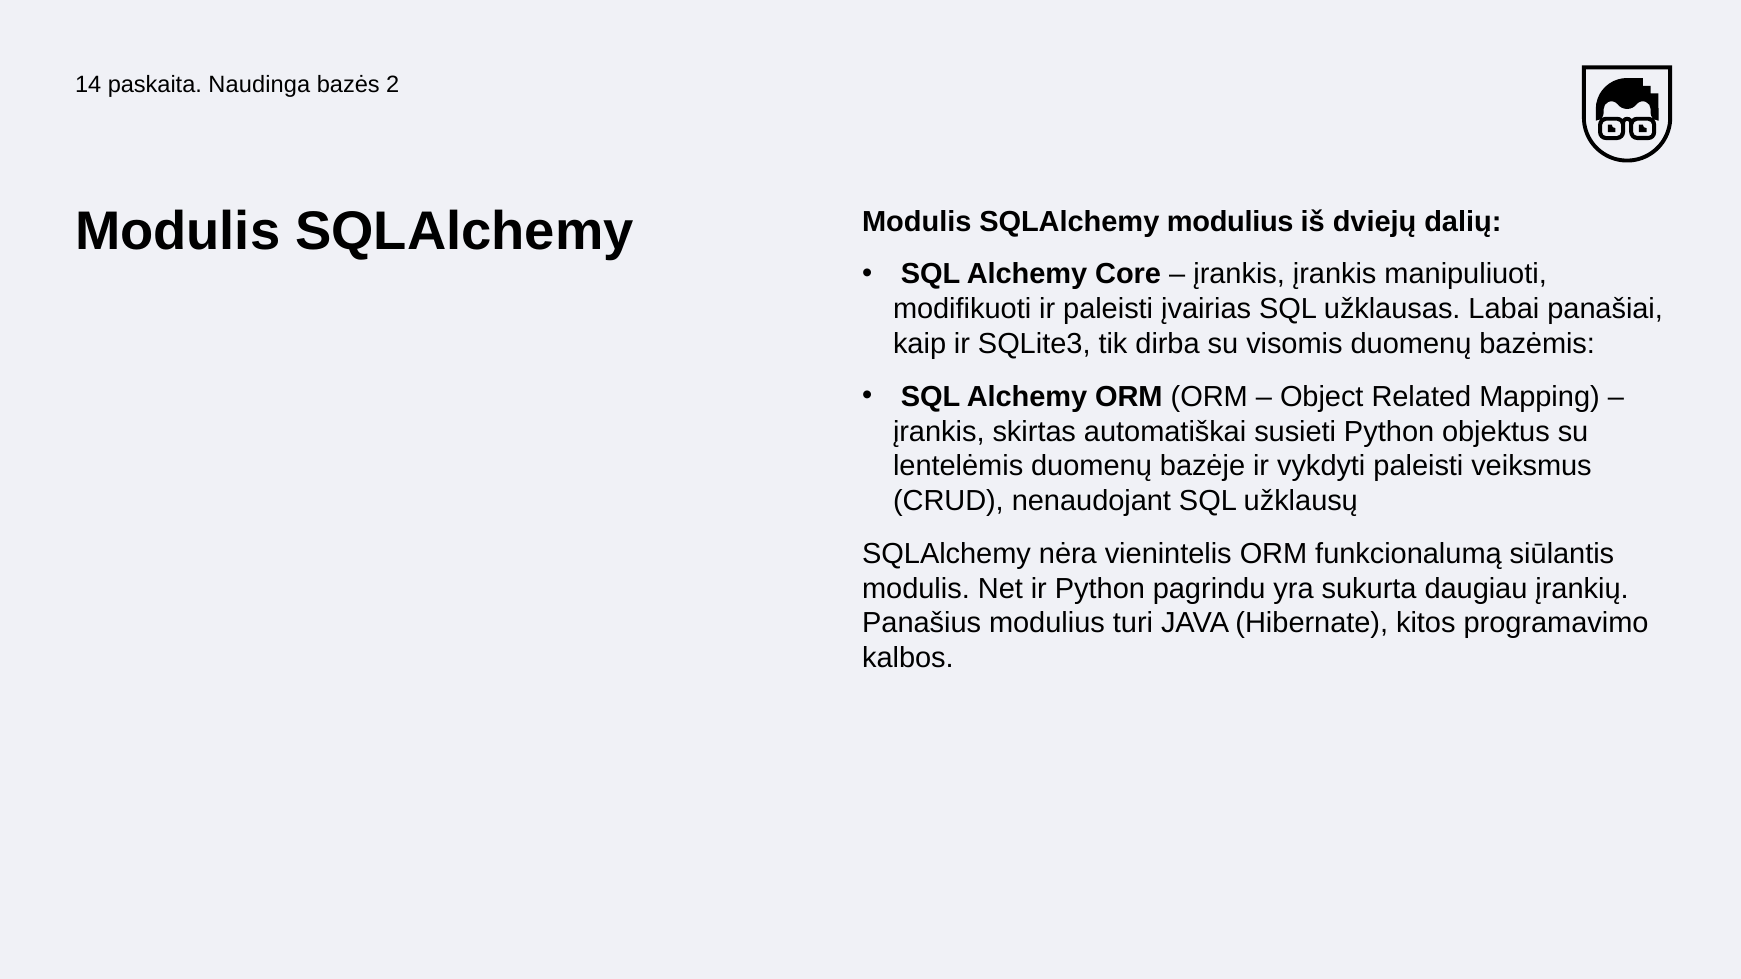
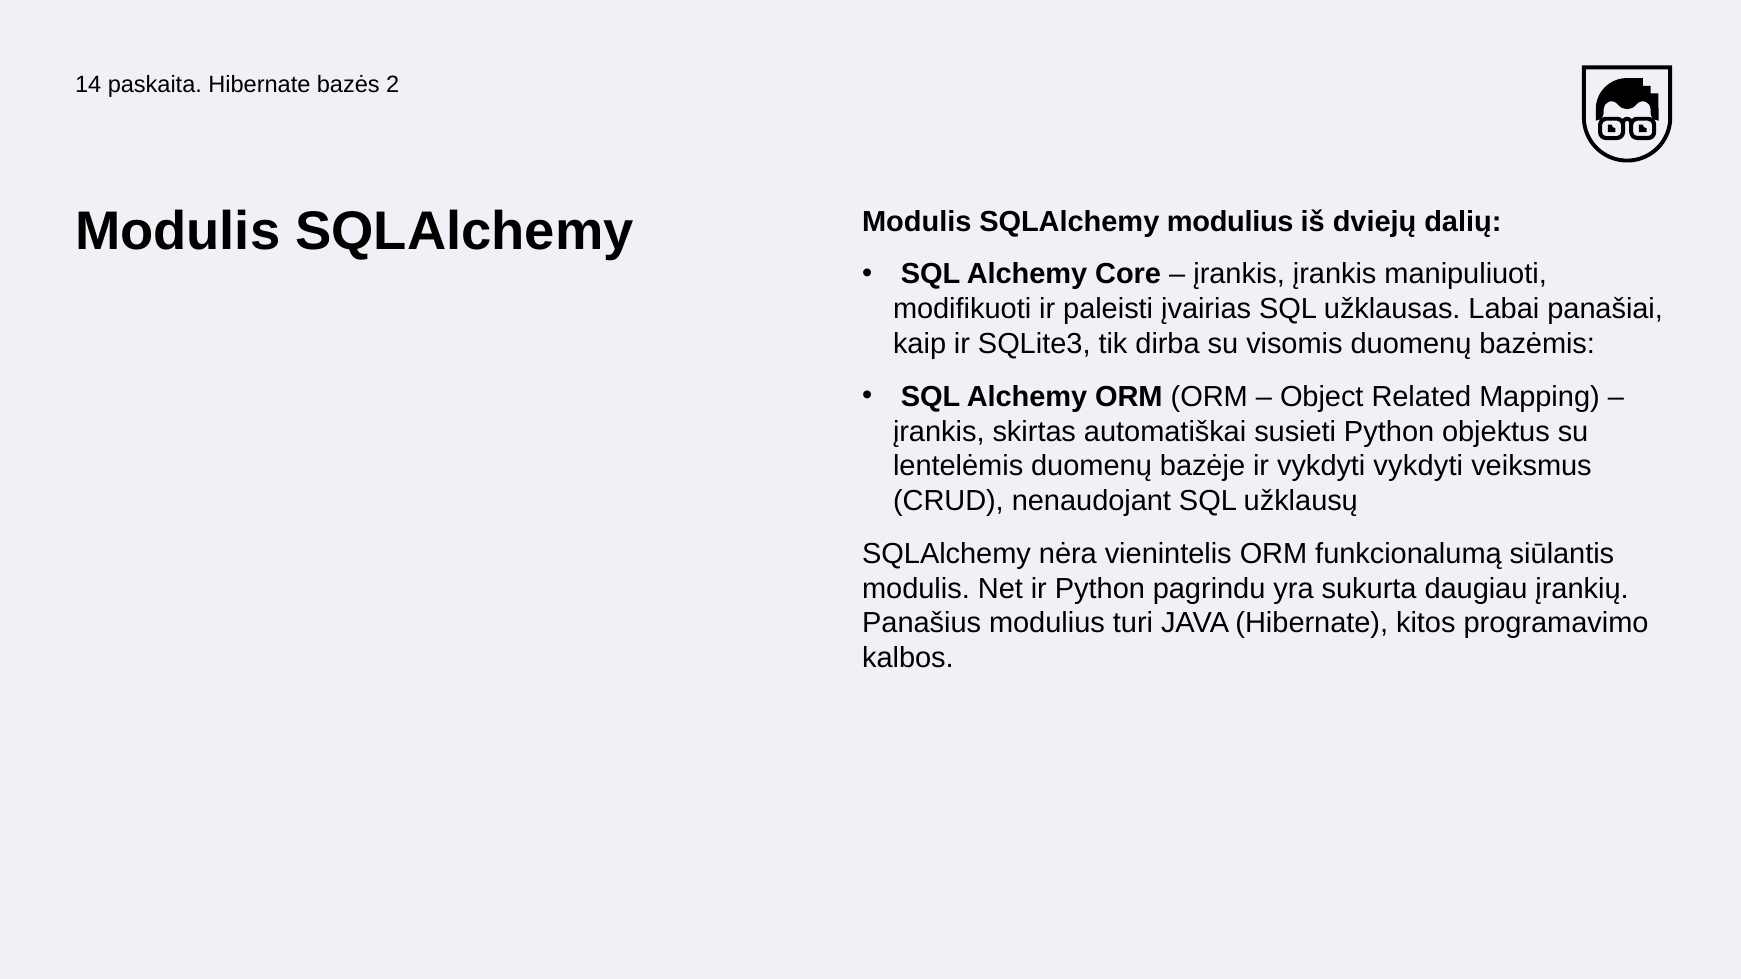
paskaita Naudinga: Naudinga -> Hibernate (259, 85)
vykdyti paleisti: paleisti -> vykdyti (1418, 466)
